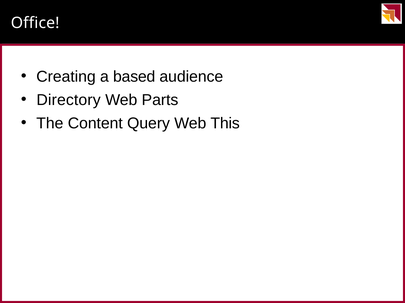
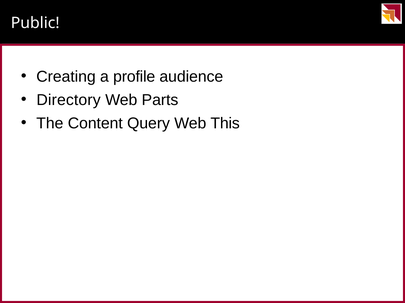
Office: Office -> Public (35, 23)
based: based -> profile (134, 77)
